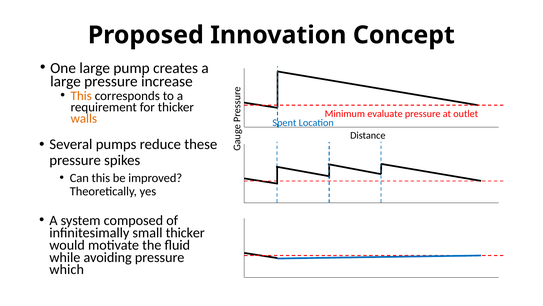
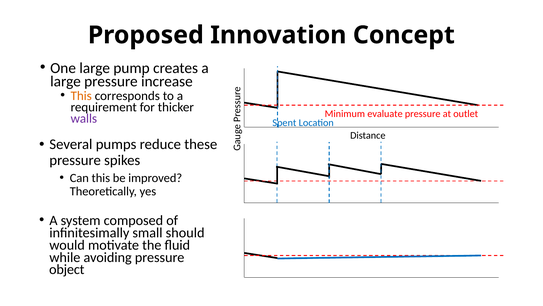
walls colour: orange -> purple (84, 118)
small thicker: thicker -> should (185, 232)
which: which -> object (67, 269)
